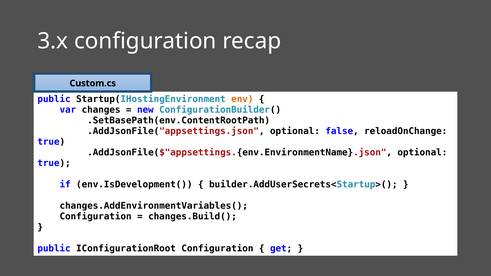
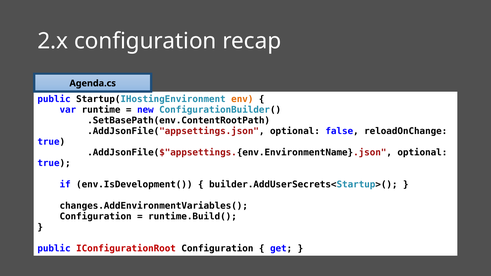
3.x: 3.x -> 2.x (53, 41)
Custom.cs: Custom.cs -> Agenda.cs (93, 83)
changes: changes -> runtime (101, 110)
changes.Build(: changes.Build( -> runtime.Build( (192, 217)
IConfigurationRoot colour: black -> red (126, 249)
